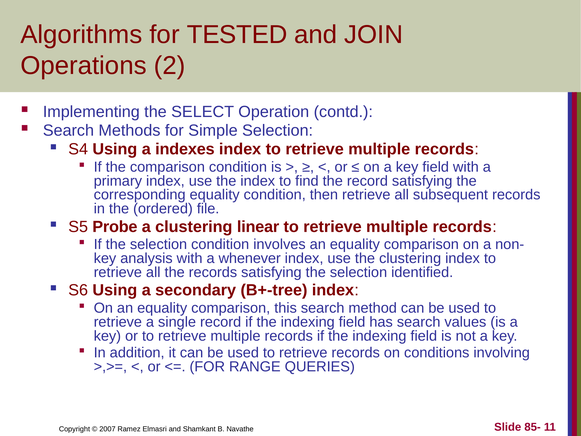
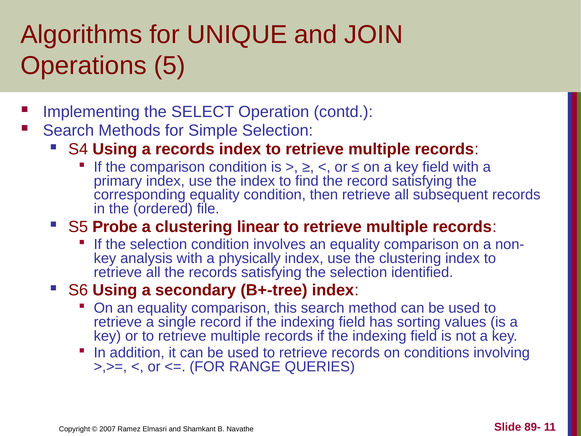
TESTED: TESTED -> UNIQUE (237, 35)
2: 2 -> 5 (170, 66)
a indexes: indexes -> records (185, 149)
whenever: whenever -> physically (250, 258)
has search: search -> sorting (419, 322)
85-: 85- -> 89- (533, 427)
